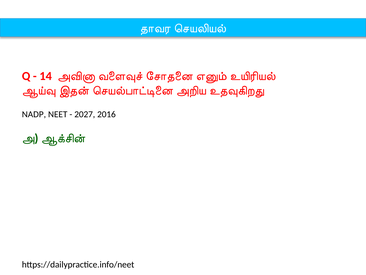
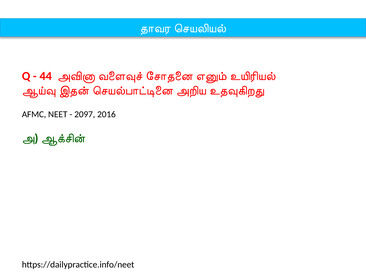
14: 14 -> 44 (46, 76)
NADP: NADP -> AFMC (34, 114)
2027: 2027 -> 2097 (85, 114)
